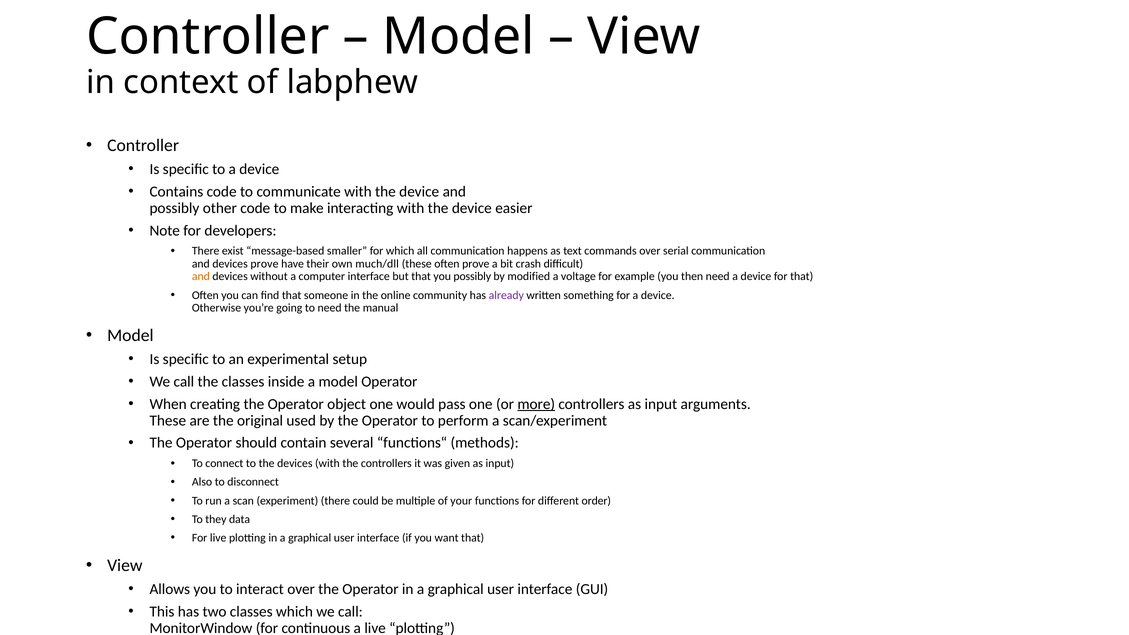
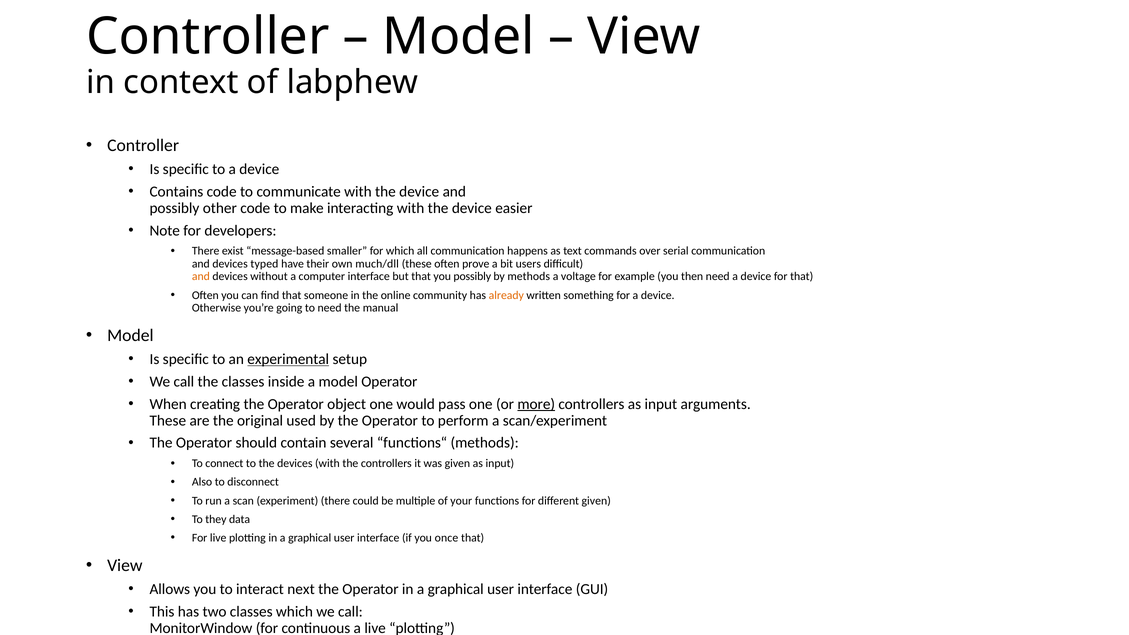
devices prove: prove -> typed (264, 264)
crash: crash -> users (528, 264)
by modified: modified -> methods (529, 277)
already colour: purple -> orange (506, 295)
experimental underline: none -> present (288, 359)
different order: order -> given (596, 501)
want: want -> once (447, 538)
interact over: over -> next (301, 589)
